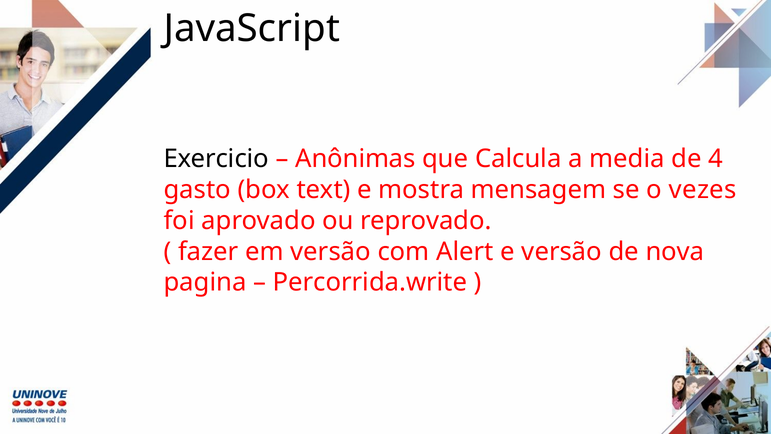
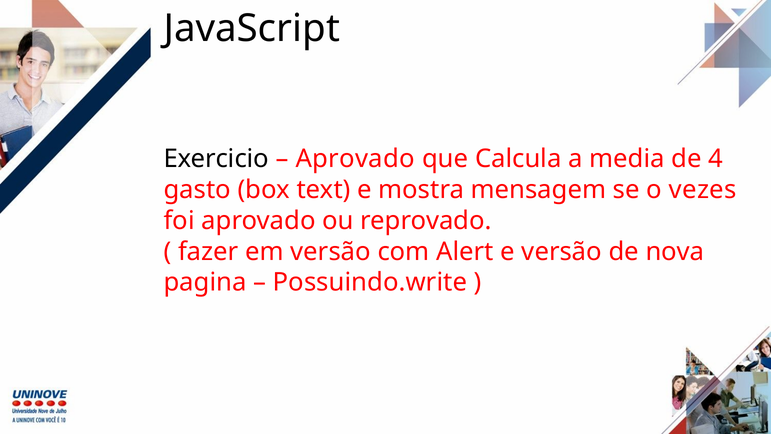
Anônimas: Anônimas -> Aprovado (355, 159)
Percorrida.write: Percorrida.write -> Possuindo.write (370, 282)
